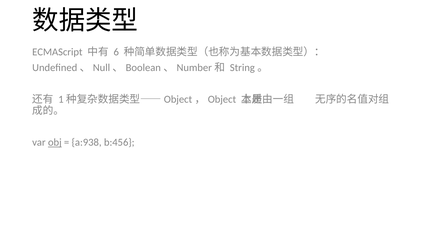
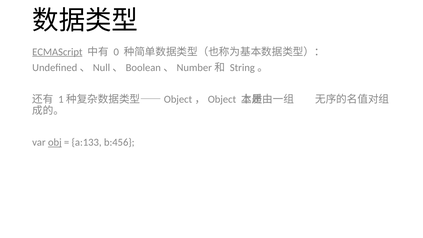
ECMAScript underline: none -> present (57, 52)
6: 6 -> 0 (116, 52)
a:938: a:938 -> a:133 (87, 142)
